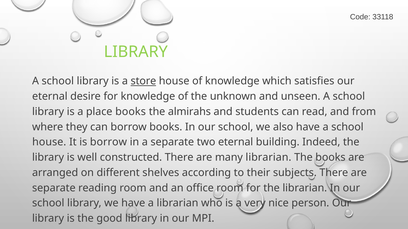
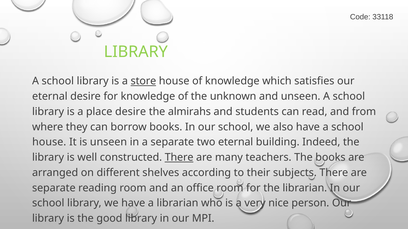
place books: books -> desire (131, 112)
is borrow: borrow -> unseen (108, 142)
There underline: none -> present (179, 158)
many librarian: librarian -> teachers (269, 158)
